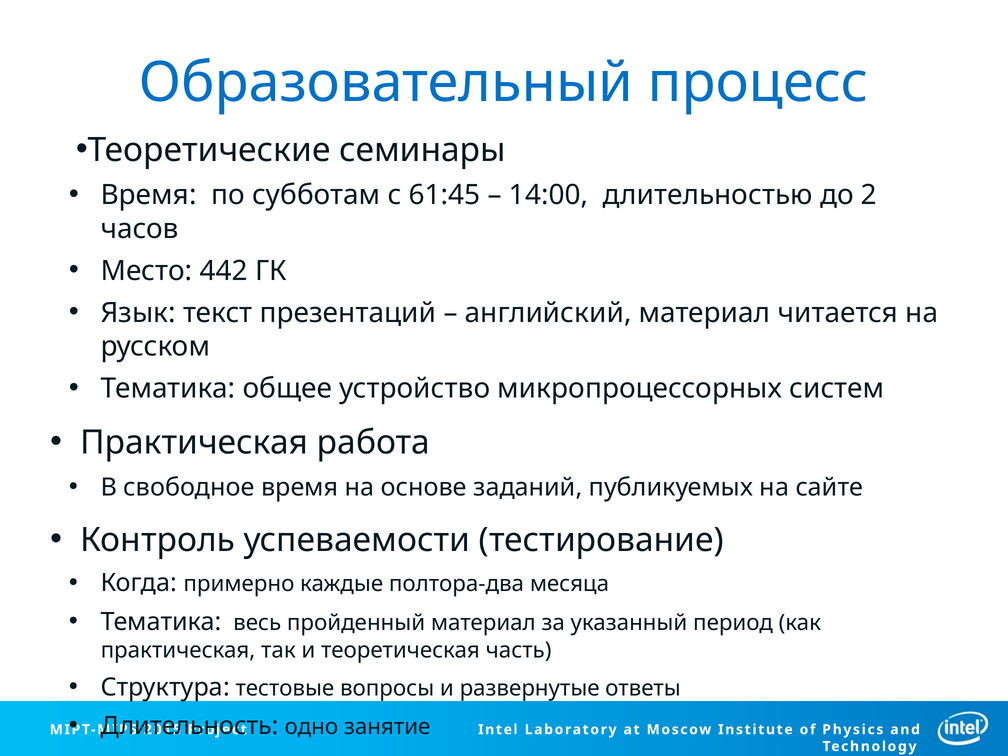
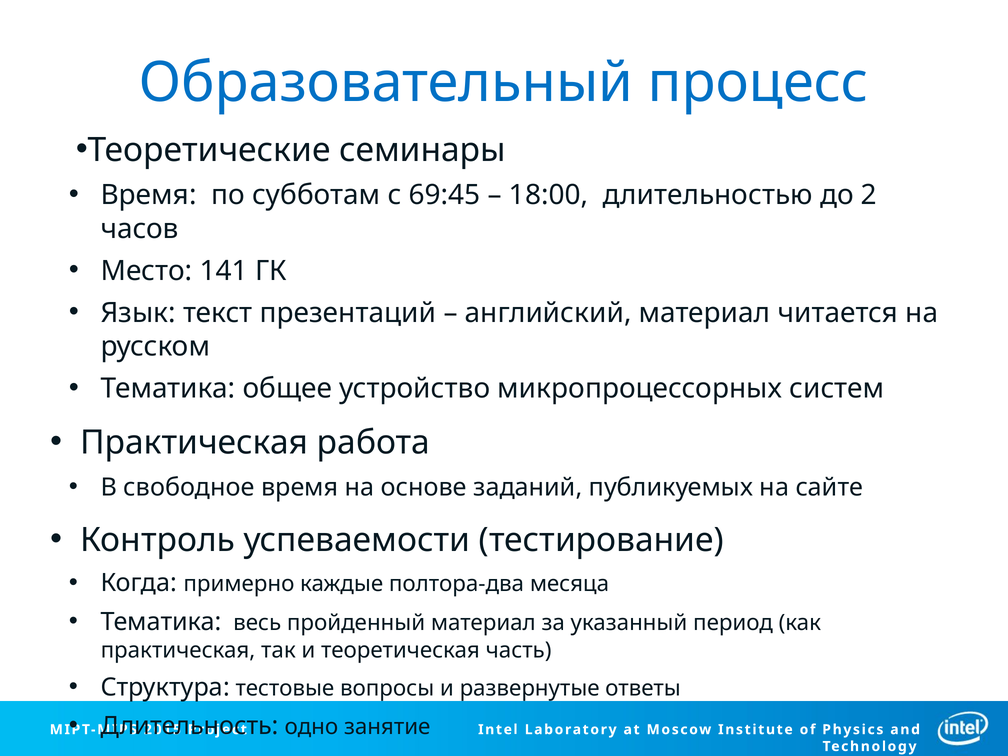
61:45: 61:45 -> 69:45 (445, 195)
14:00: 14:00 -> 18:00 (549, 195)
442: 442 -> 141 (224, 271)
